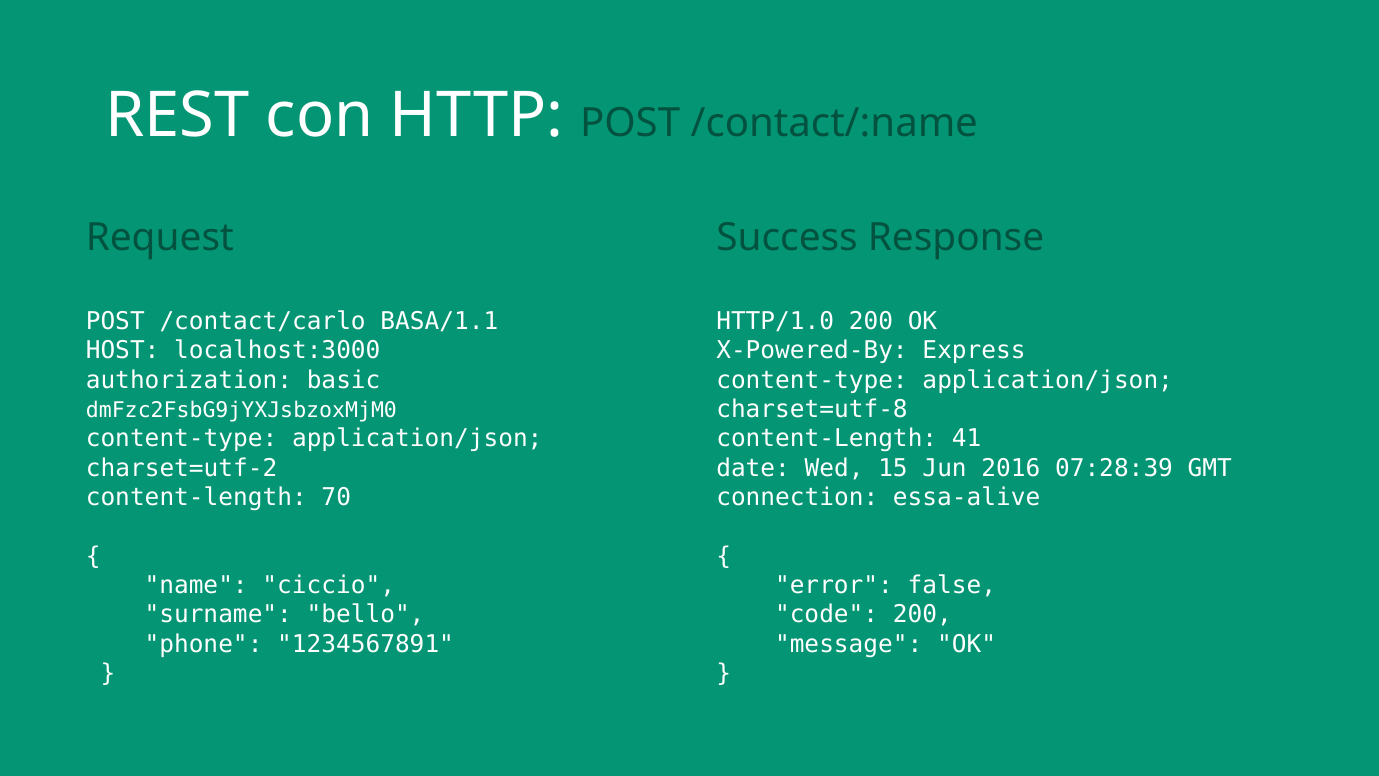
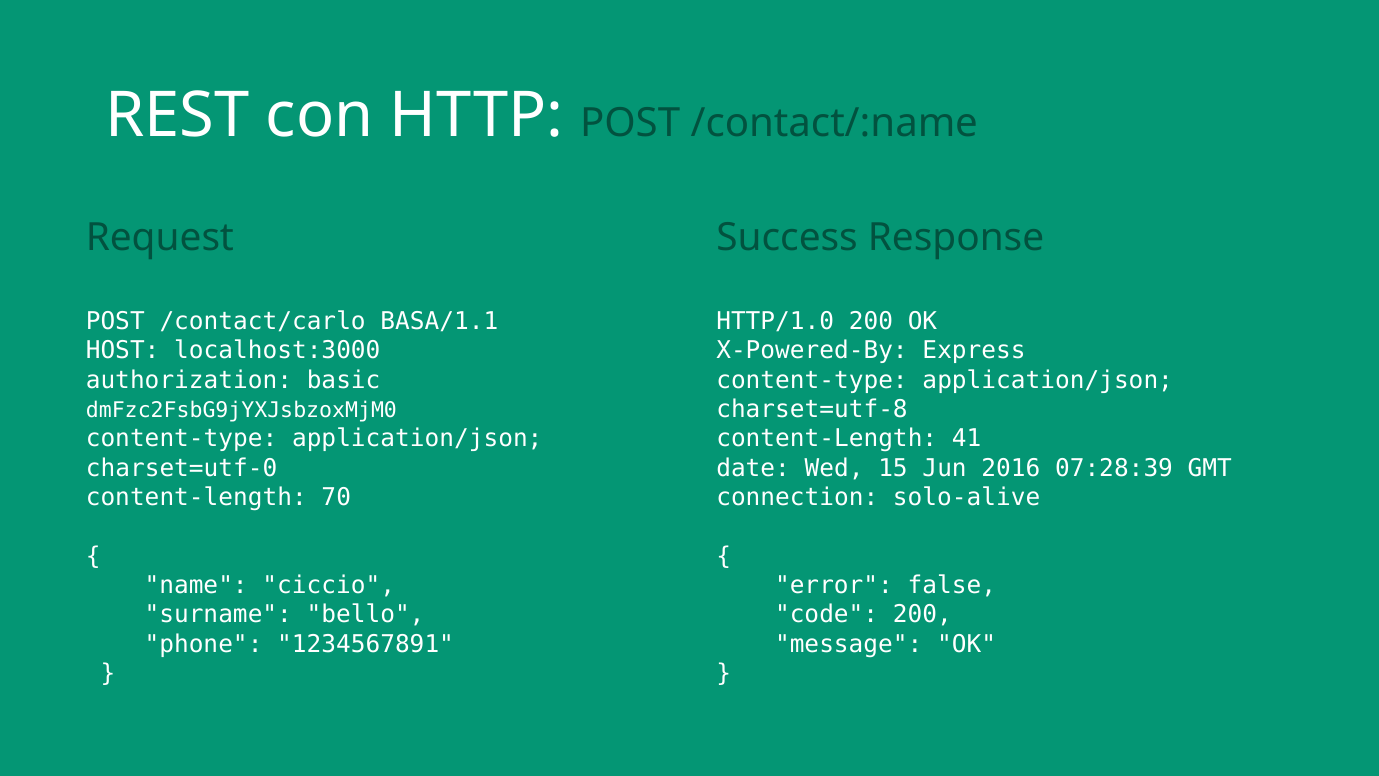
charset=utf-2: charset=utf-2 -> charset=utf-0 (182, 468)
essa-alive: essa-alive -> solo-alive (967, 497)
